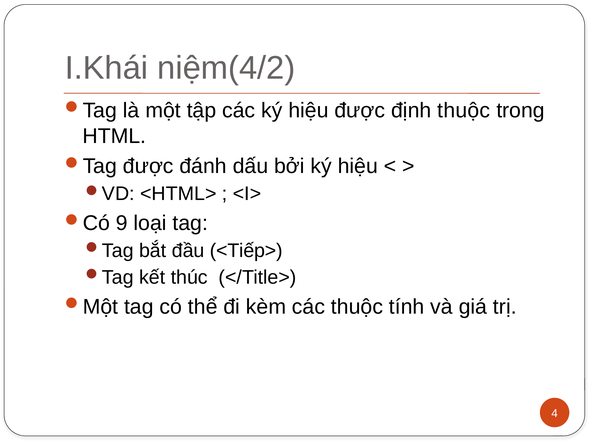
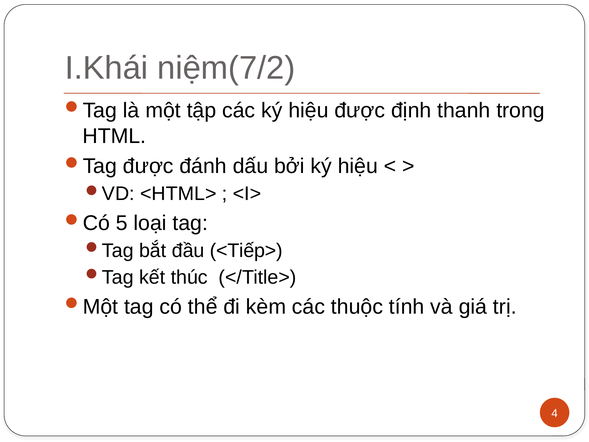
niệm(4/2: niệm(4/2 -> niệm(7/2 (226, 68)
định thuộc: thuộc -> thanh (464, 110)
9: 9 -> 5 (122, 223)
